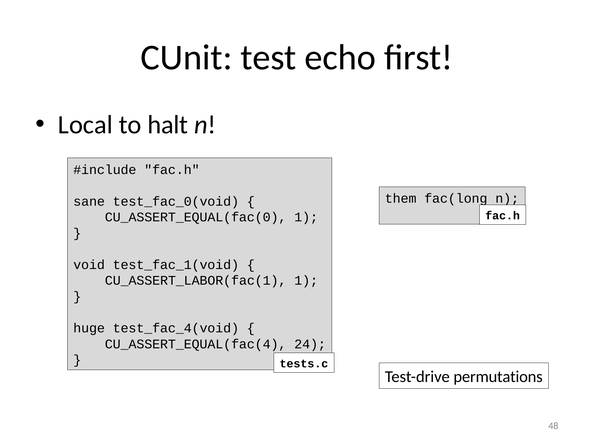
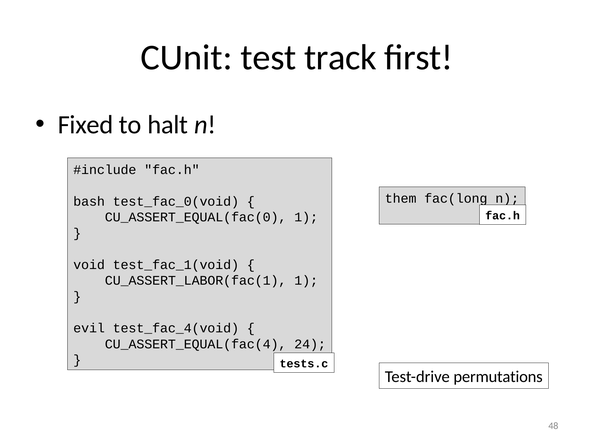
echo: echo -> track (340, 58)
Local: Local -> Fixed (86, 125)
sane: sane -> bash (89, 201)
huge: huge -> evil (89, 328)
